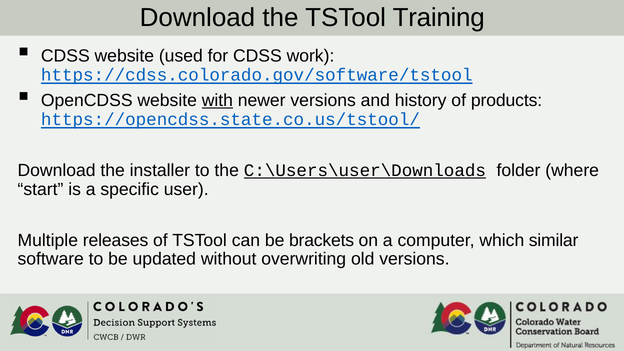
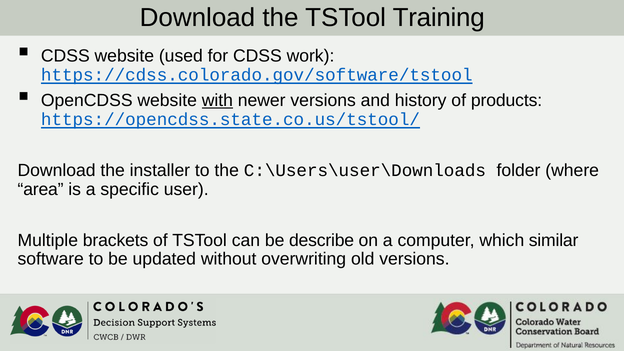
C:\Users\user\Downloads underline: present -> none (365, 170)
start: start -> area (41, 189)
releases: releases -> brackets (116, 240)
brackets: brackets -> describe (322, 240)
